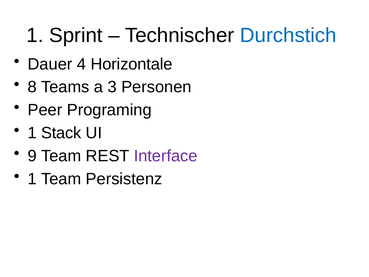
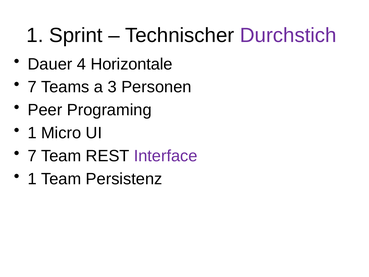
Durchstich colour: blue -> purple (288, 35)
8: 8 -> 7 (32, 87)
Stack: Stack -> Micro (61, 133)
9: 9 -> 7 (32, 156)
